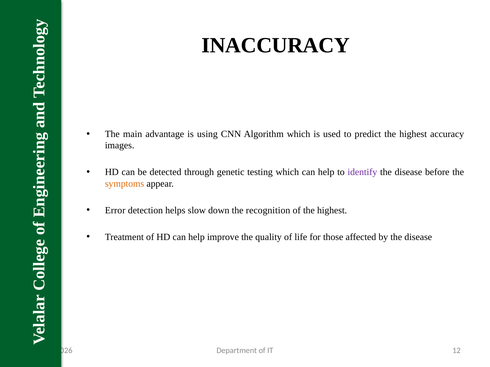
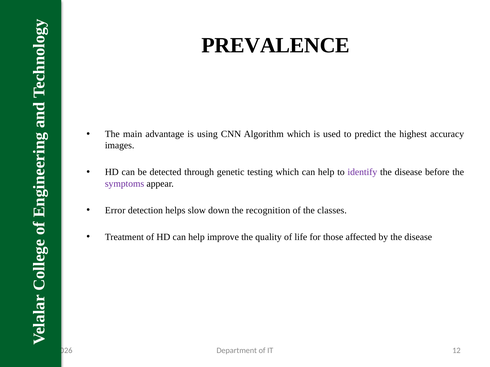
INACCURACY: INACCURACY -> PREVALENCE (276, 45)
symptoms colour: orange -> purple (125, 184)
of the highest: highest -> classes (332, 211)
